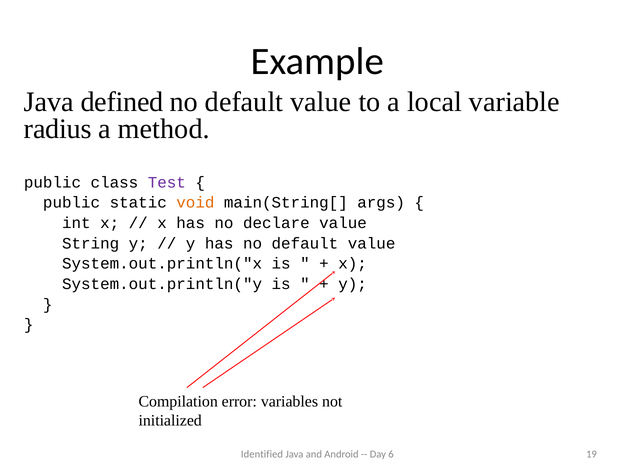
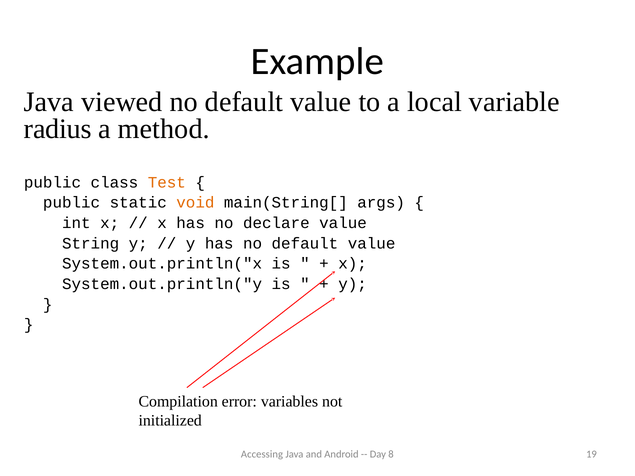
defined: defined -> viewed (122, 102)
Test colour: purple -> orange (167, 183)
Identified: Identified -> Accessing (262, 455)
6: 6 -> 8 (391, 455)
